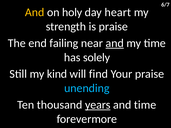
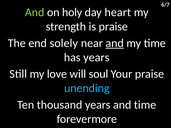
And colour: yellow -> light green (35, 12)
failing: failing -> solely (64, 43)
has solely: solely -> years (96, 57)
kind: kind -> love (57, 74)
find: find -> soul (99, 74)
years underline: present -> none (98, 105)
